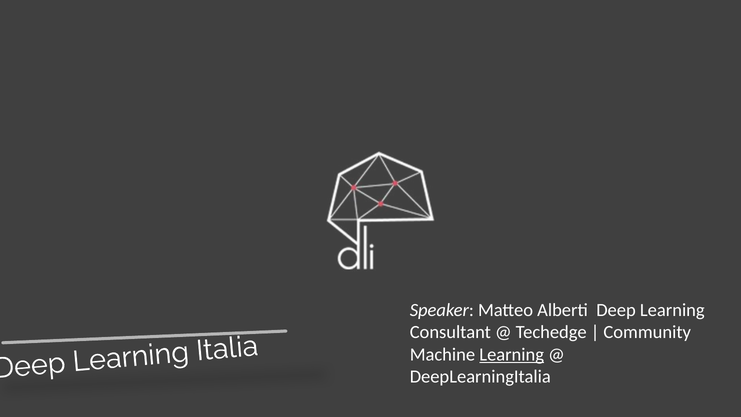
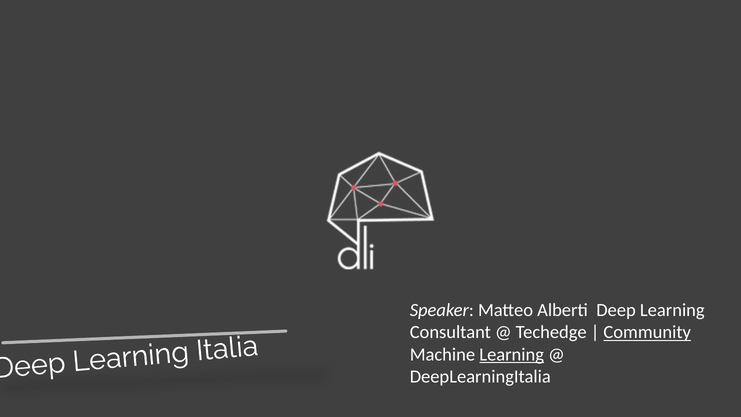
Community underline: none -> present (647, 332)
